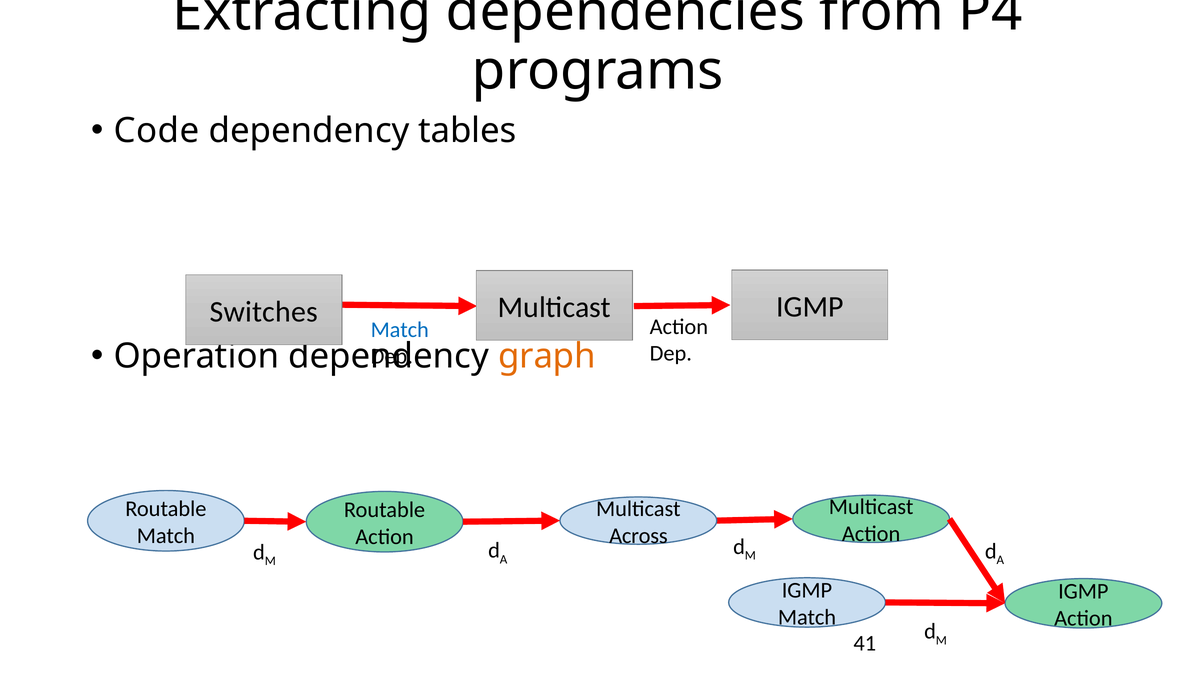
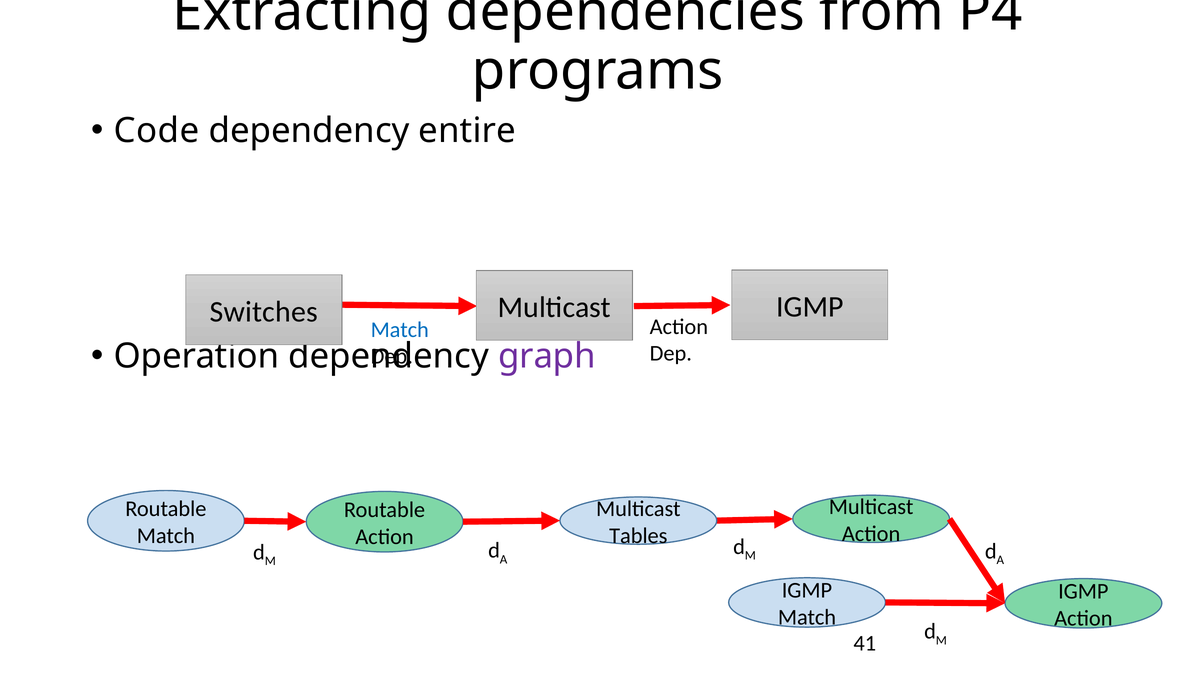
tables: tables -> entire (467, 131)
graph colour: orange -> purple (547, 356)
Across: Across -> Tables (638, 535)
